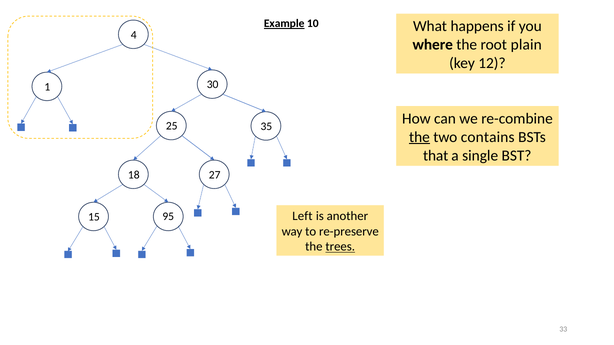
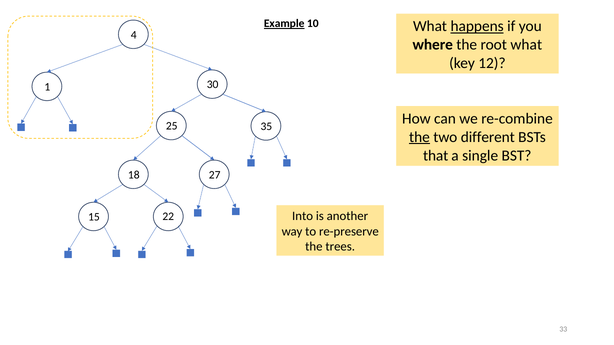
happens underline: none -> present (477, 26)
root plain: plain -> what (526, 45)
contains: contains -> different (488, 137)
Left: Left -> Into (303, 216)
95: 95 -> 22 (168, 217)
trees underline: present -> none (340, 247)
